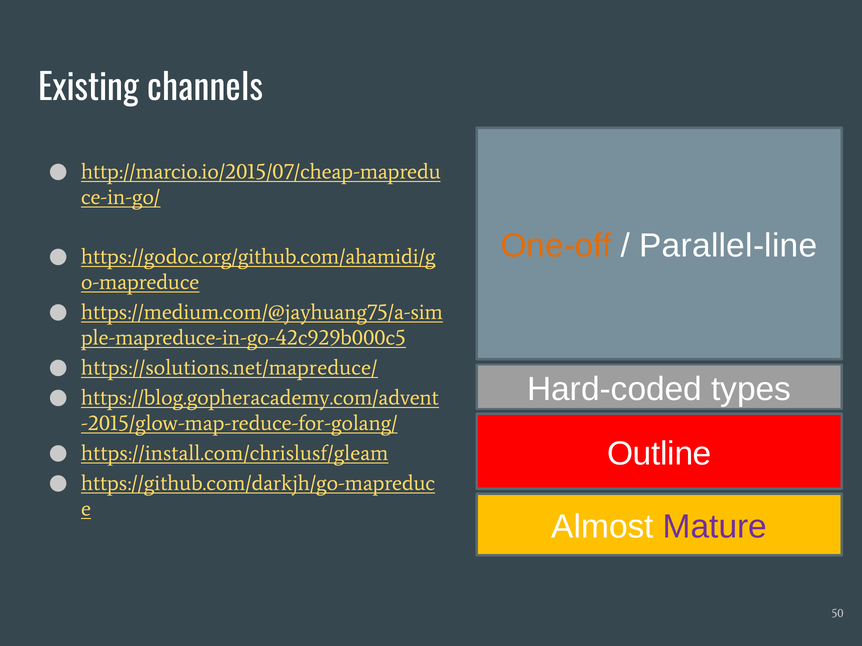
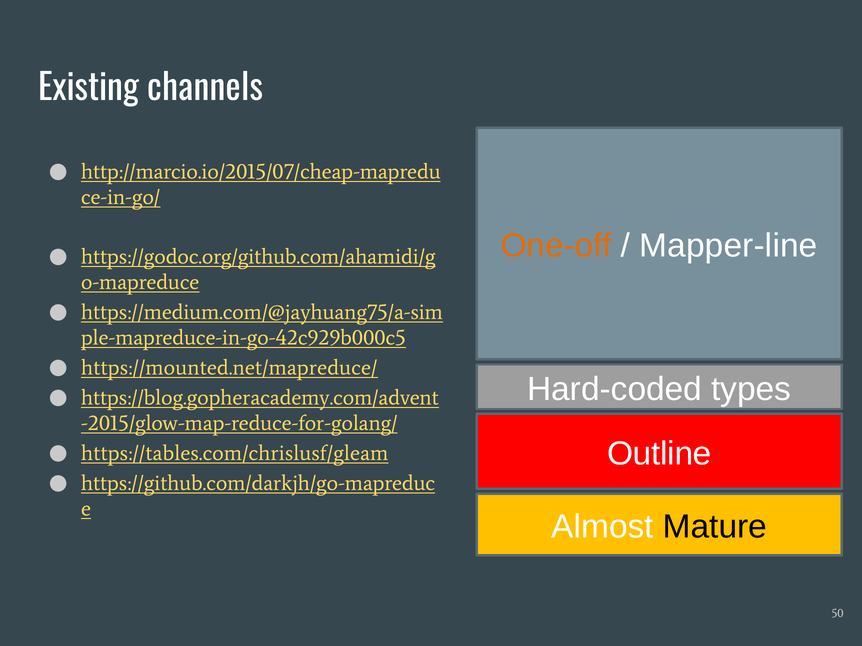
Parallel-line: Parallel-line -> Mapper-line (728, 246)
https://solutions.net/mapreduce/: https://solutions.net/mapreduce/ -> https://mounted.net/mapreduce/ (229, 368)
https://install.com/chrislusf/gleam: https://install.com/chrislusf/gleam -> https://tables.com/chrislusf/gleam (235, 454)
Mature colour: purple -> black (715, 527)
